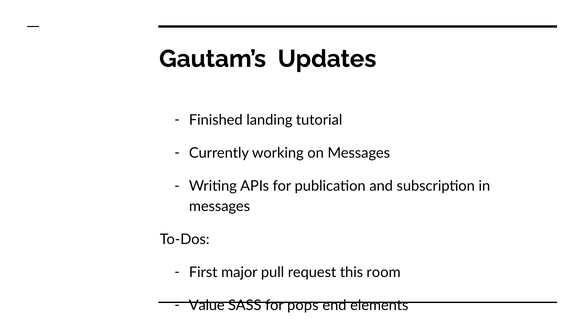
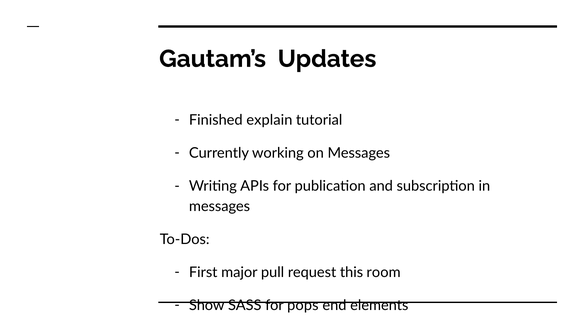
landing: landing -> explain (269, 120)
Value: Value -> Show (207, 306)
